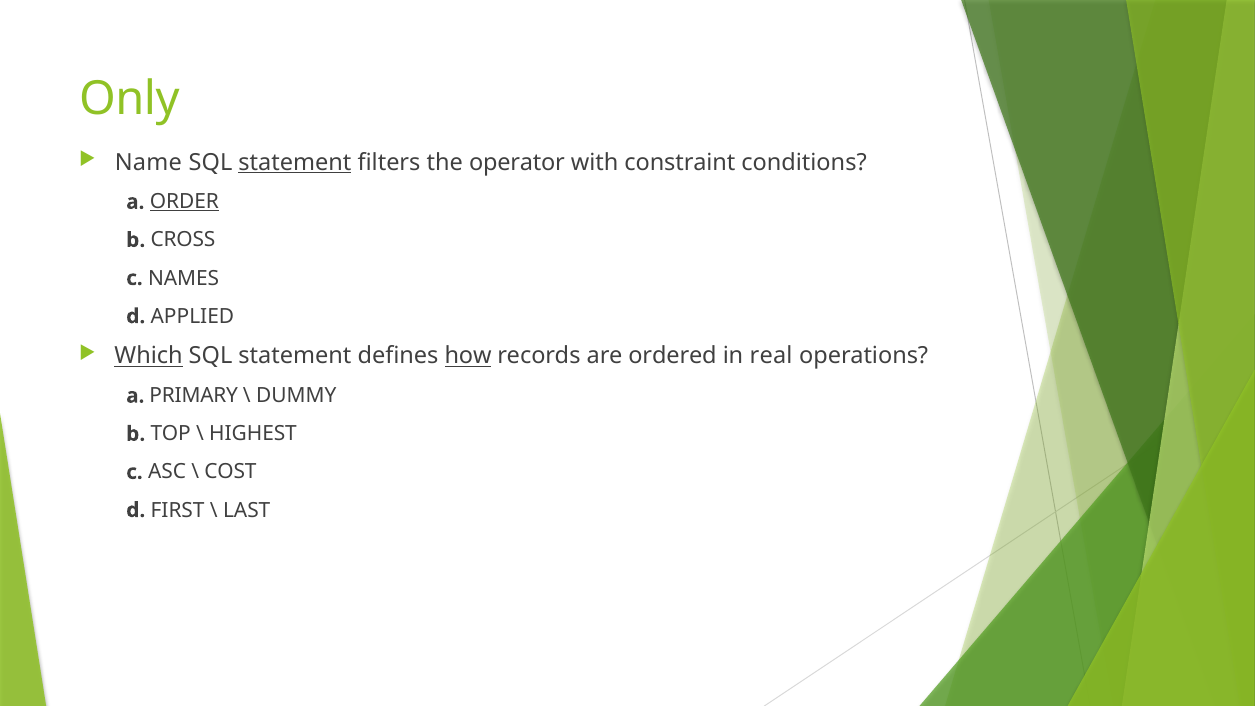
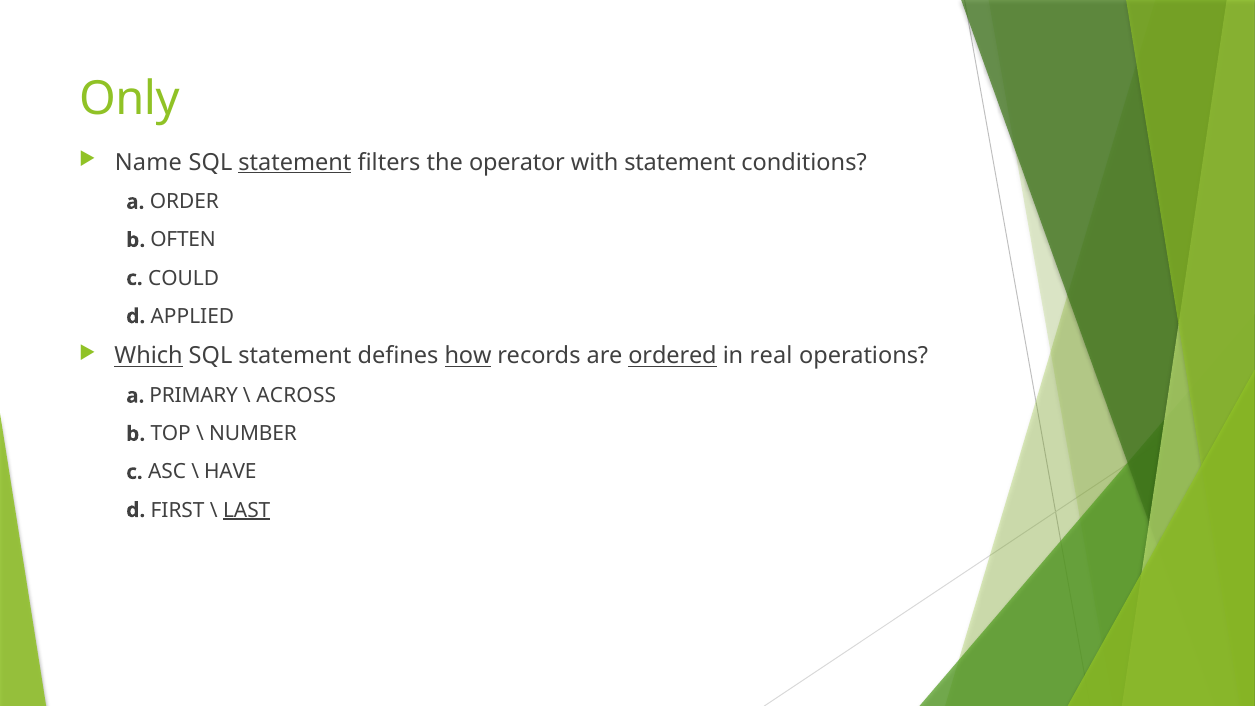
with constraint: constraint -> statement (680, 162)
ORDER underline: present -> none (184, 202)
CROSS: CROSS -> OFTEN (183, 240)
NAMES: NAMES -> COULD (184, 278)
ordered underline: none -> present (673, 356)
DUMMY: DUMMY -> ACROSS (296, 396)
HIGHEST: HIGHEST -> NUMBER (253, 434)
COST: COST -> HAVE (230, 472)
LAST underline: none -> present (247, 510)
